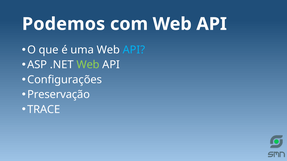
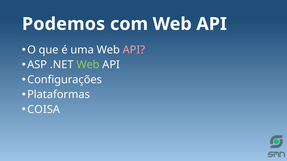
API colour: light blue -> pink (134, 50)
Preservação: Preservação -> Plataformas (59, 95)
TRACE: TRACE -> COISA (44, 110)
